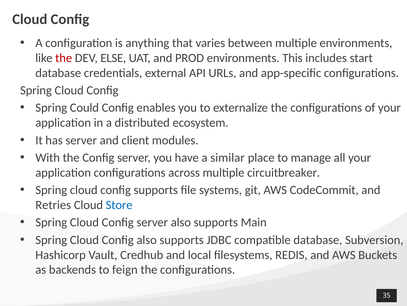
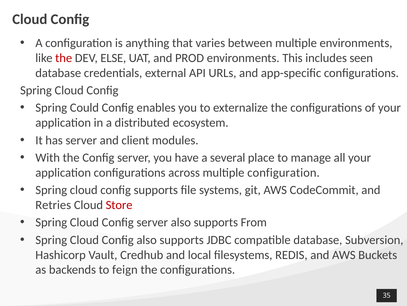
start: start -> seen (361, 58)
similar: similar -> several (228, 157)
multiple circuitbreaker: circuitbreaker -> configuration (284, 172)
Store colour: blue -> red (119, 205)
Main: Main -> From (254, 222)
